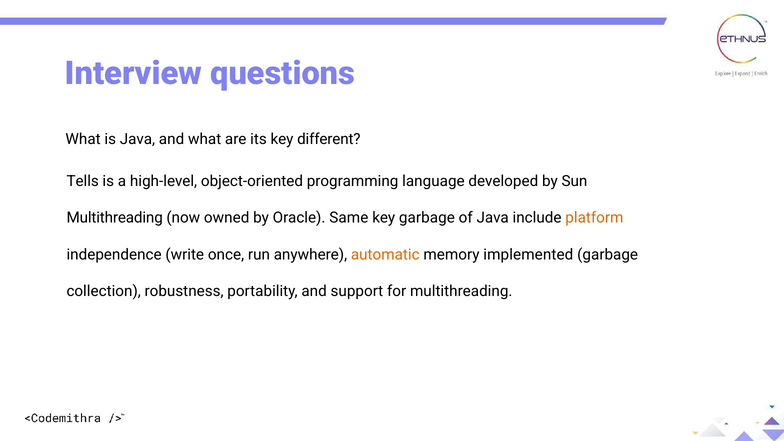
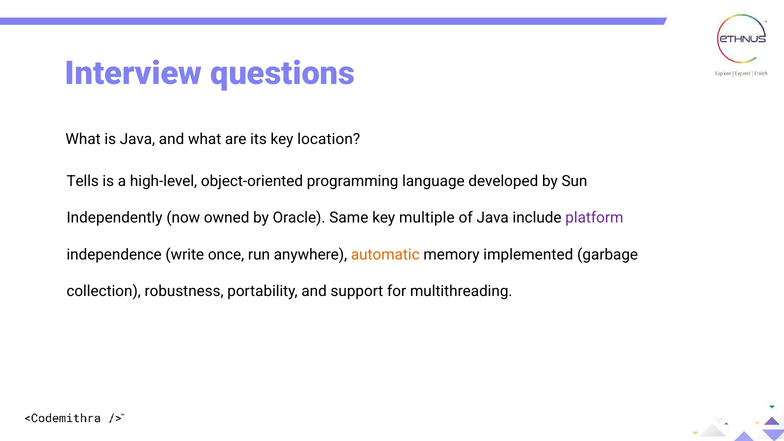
different: different -> location (329, 139)
Multithreading: Multithreading -> Independently (115, 218)
key garbage: garbage -> multiple (427, 218)
platform colour: orange -> purple (594, 218)
